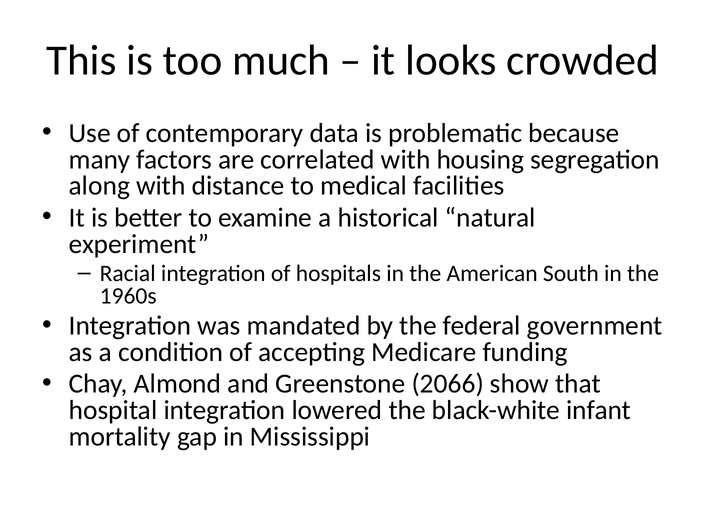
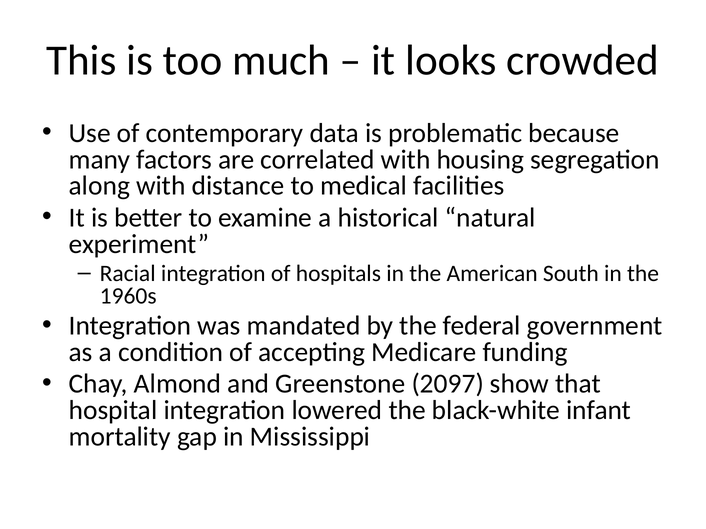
2066: 2066 -> 2097 (448, 384)
